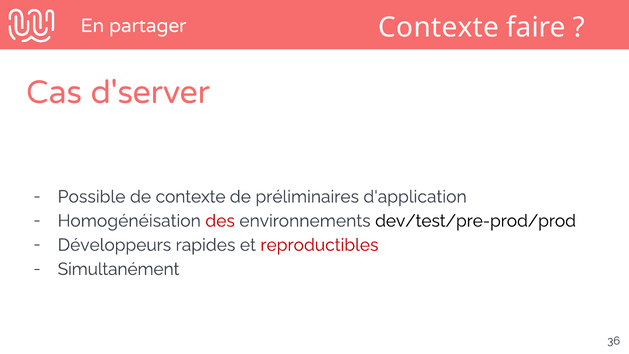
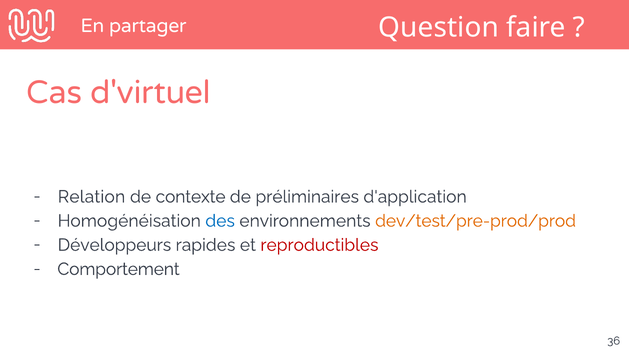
Contexte: Contexte -> Question (439, 27)
d'server: d'server -> d'virtuel (150, 92)
Possible: Possible -> Relation (91, 197)
des colour: red -> blue (220, 221)
dev/test/pre-prod/prod colour: black -> orange (476, 221)
Simultanément: Simultanément -> Comportement (118, 269)
